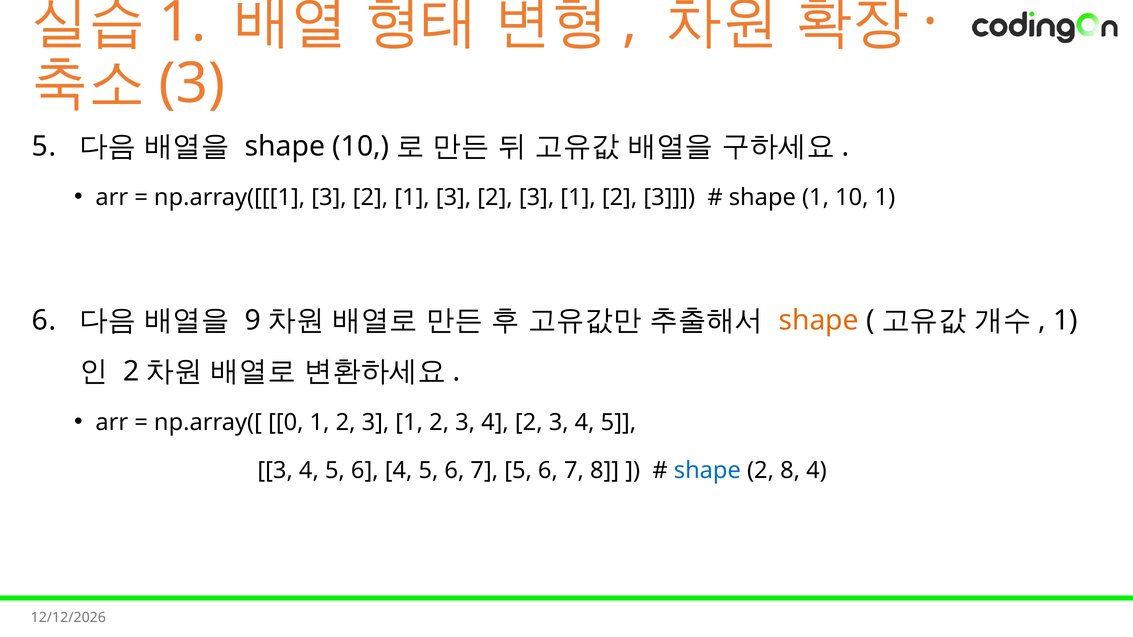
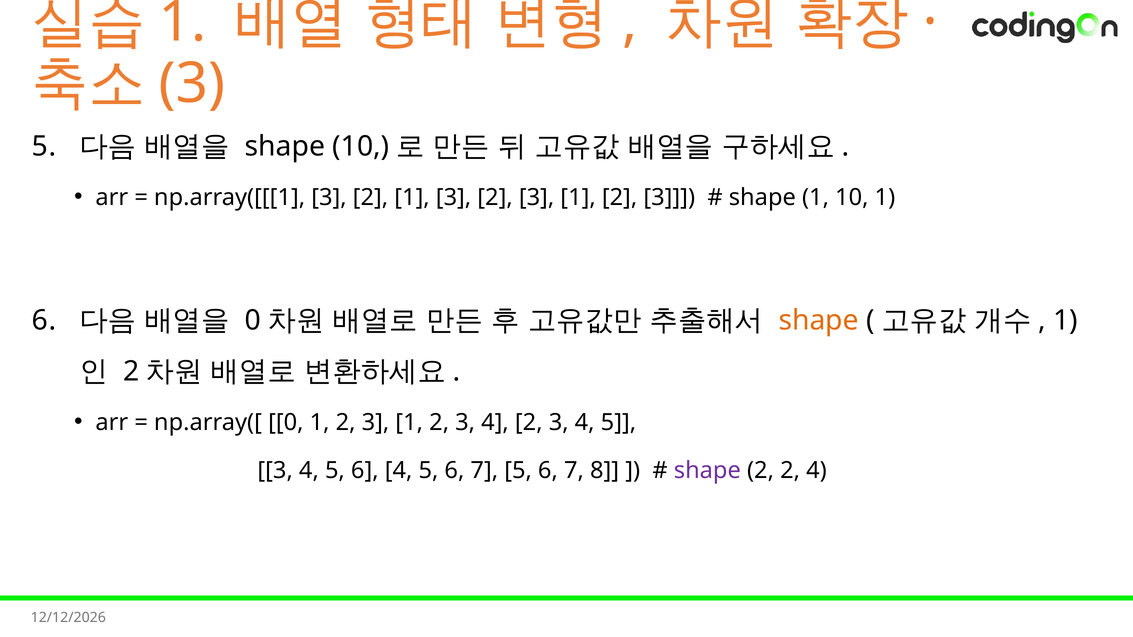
9: 9 -> 0 (253, 321)
shape colour: blue -> purple (707, 471)
2 8: 8 -> 2 (790, 471)
